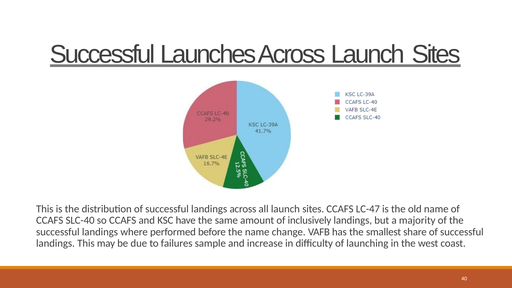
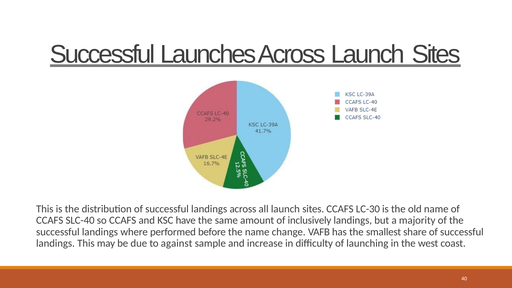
LC-47: LC-47 -> LC-30 (368, 209)
failures: failures -> against (177, 243)
